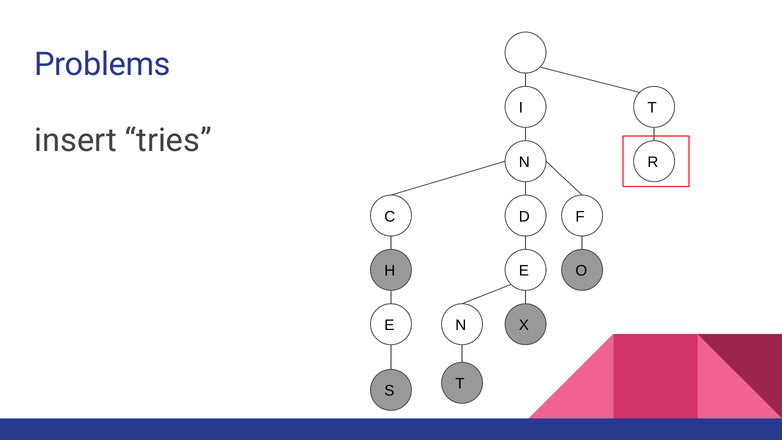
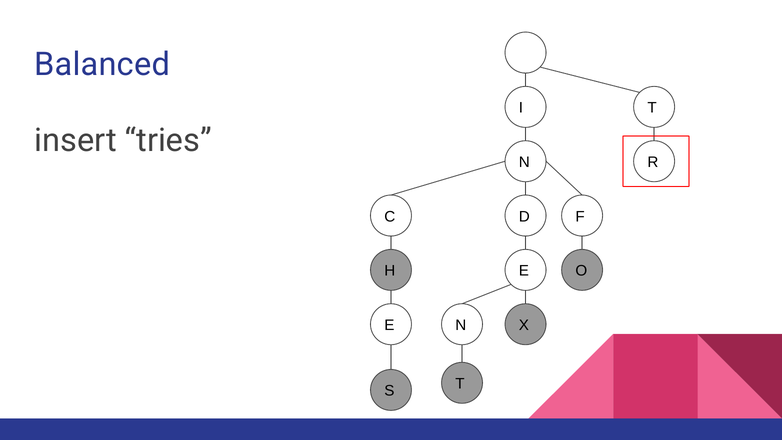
Problems: Problems -> Balanced (102, 65)
